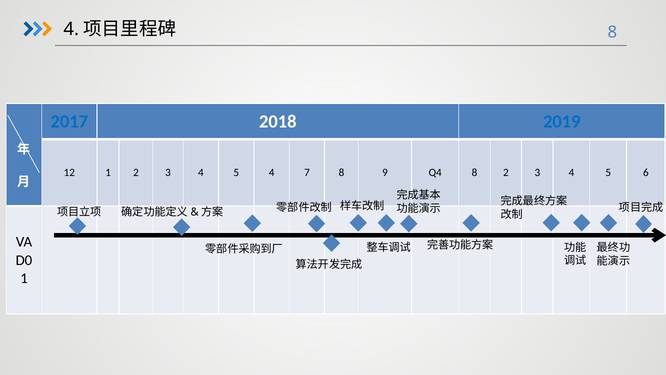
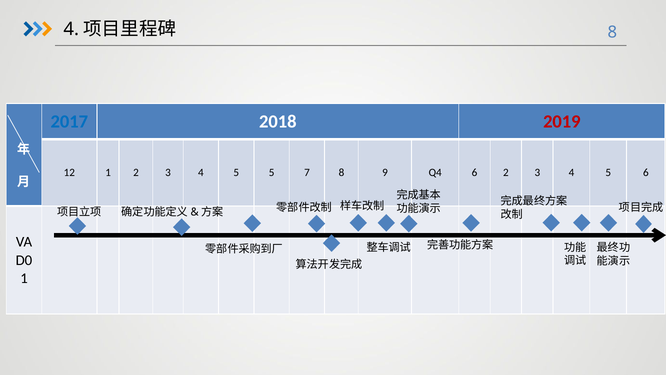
2019 colour: blue -> red (562, 121)
5 4: 4 -> 5 (272, 173)
Q4 8: 8 -> 6 (474, 173)
